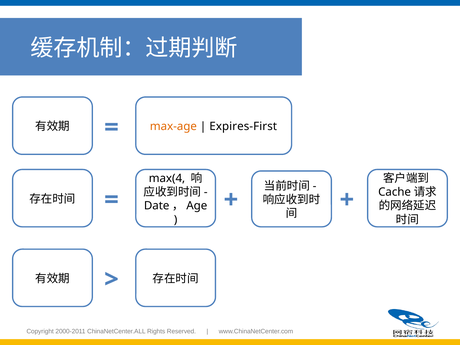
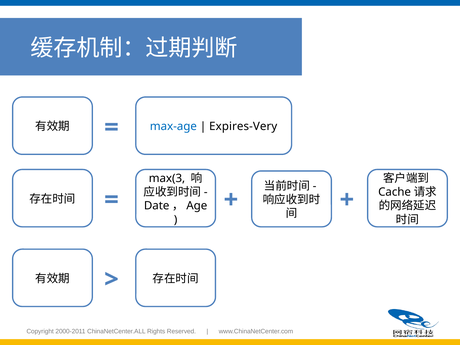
max-age colour: orange -> blue (173, 126)
Expires-First: Expires-First -> Expires-Very (243, 126)
max(4: max(4 -> max(3 (167, 178)
